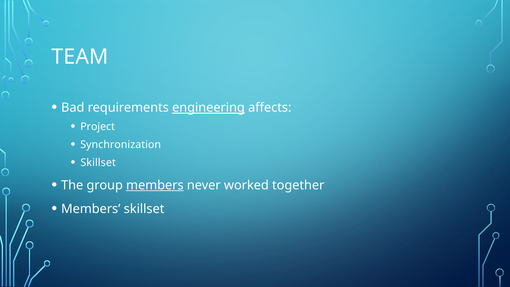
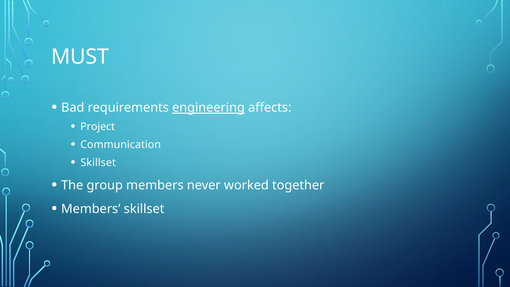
TEAM: TEAM -> MUST (80, 57)
Synchronization: Synchronization -> Communication (121, 145)
members underline: present -> none (155, 185)
